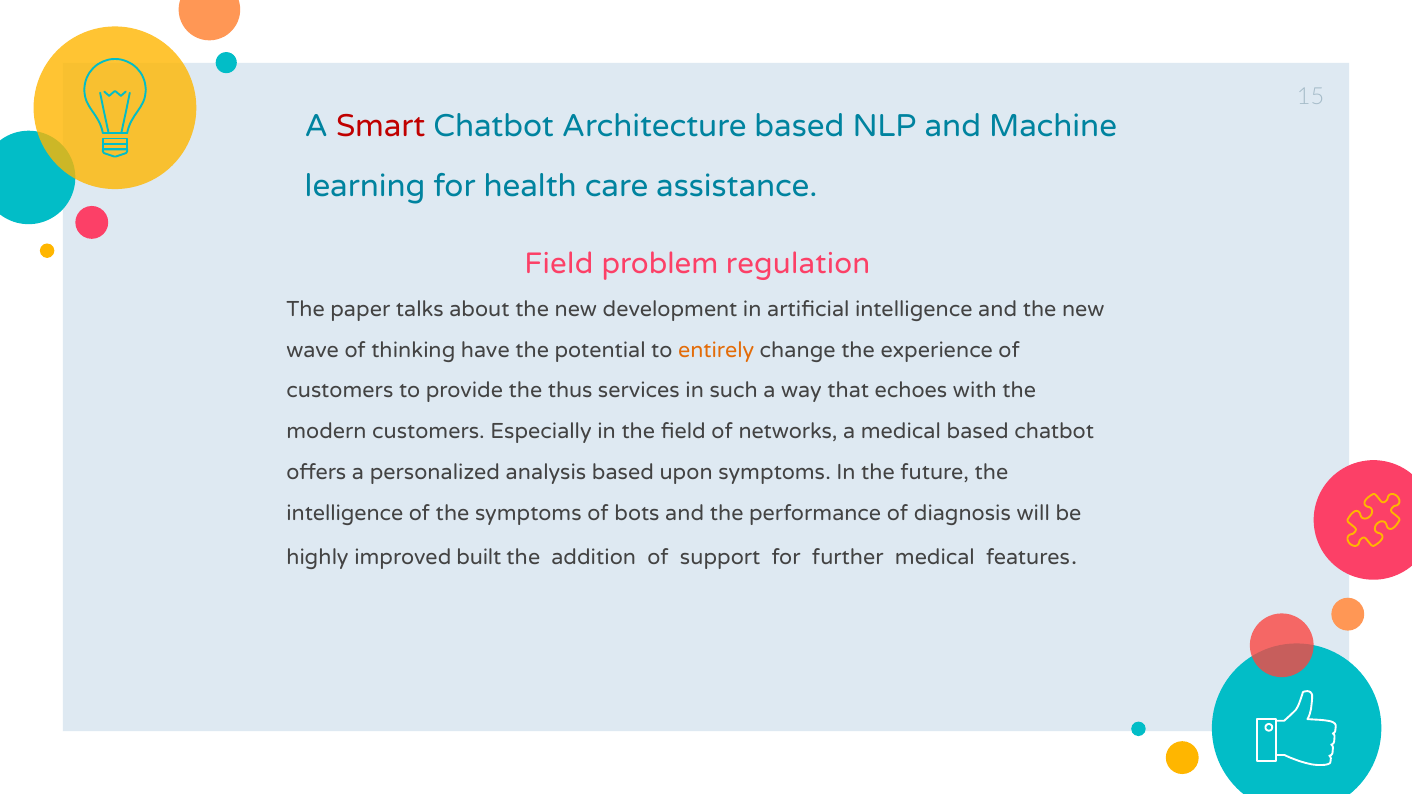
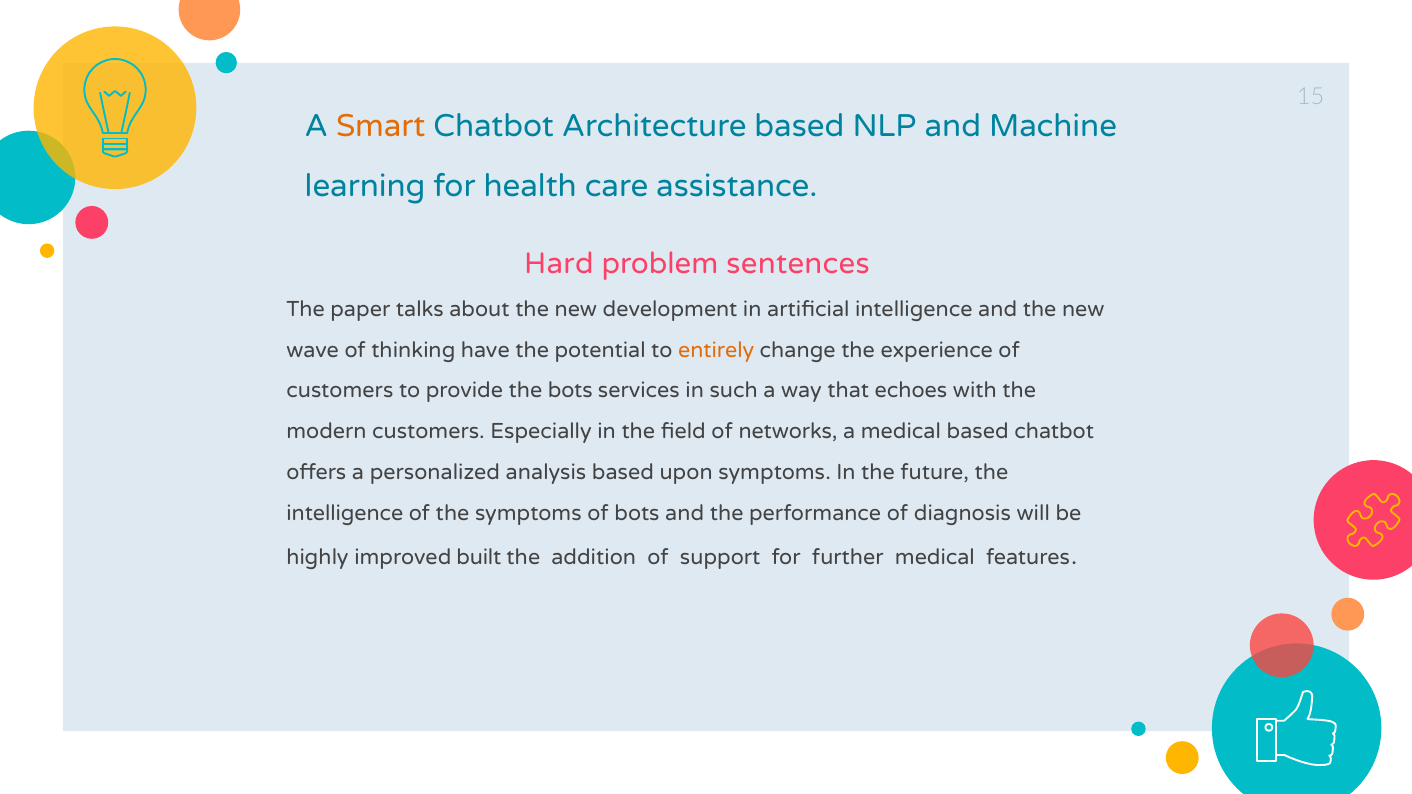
Smart colour: red -> orange (381, 126)
Field: Field -> Hard (559, 264)
regulation: regulation -> sentences (798, 264)
the thus: thus -> bots (570, 391)
